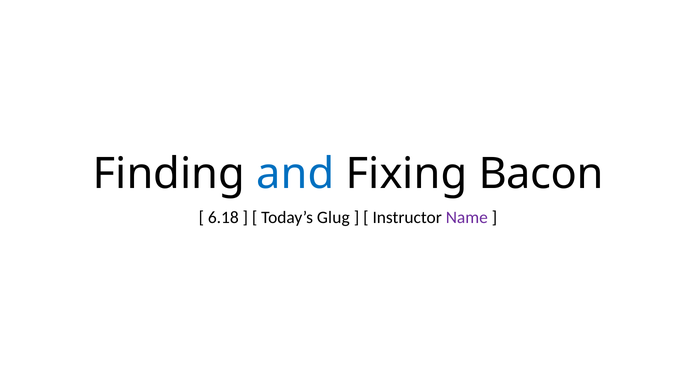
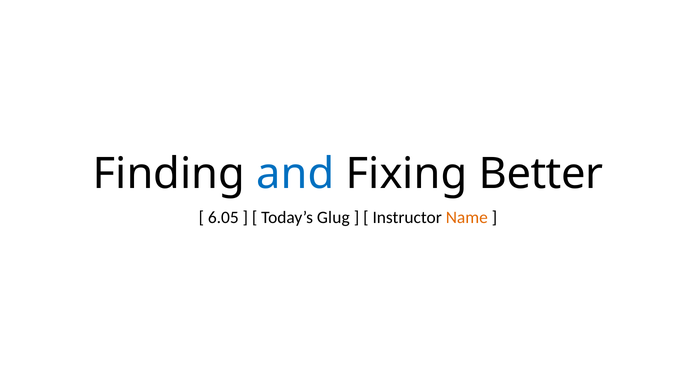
Bacon: Bacon -> Better (541, 174)
6.18: 6.18 -> 6.05 (223, 218)
Name colour: purple -> orange (467, 218)
